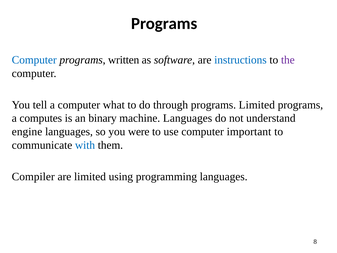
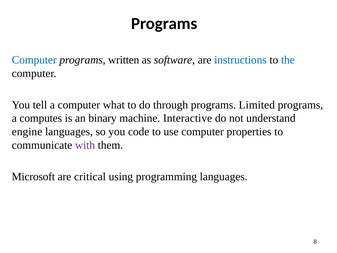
the colour: purple -> blue (288, 60)
machine Languages: Languages -> Interactive (188, 118)
were: were -> code (139, 132)
important: important -> properties (249, 132)
with colour: blue -> purple (85, 145)
Compiler: Compiler -> Microsoft (33, 177)
are limited: limited -> critical (90, 177)
